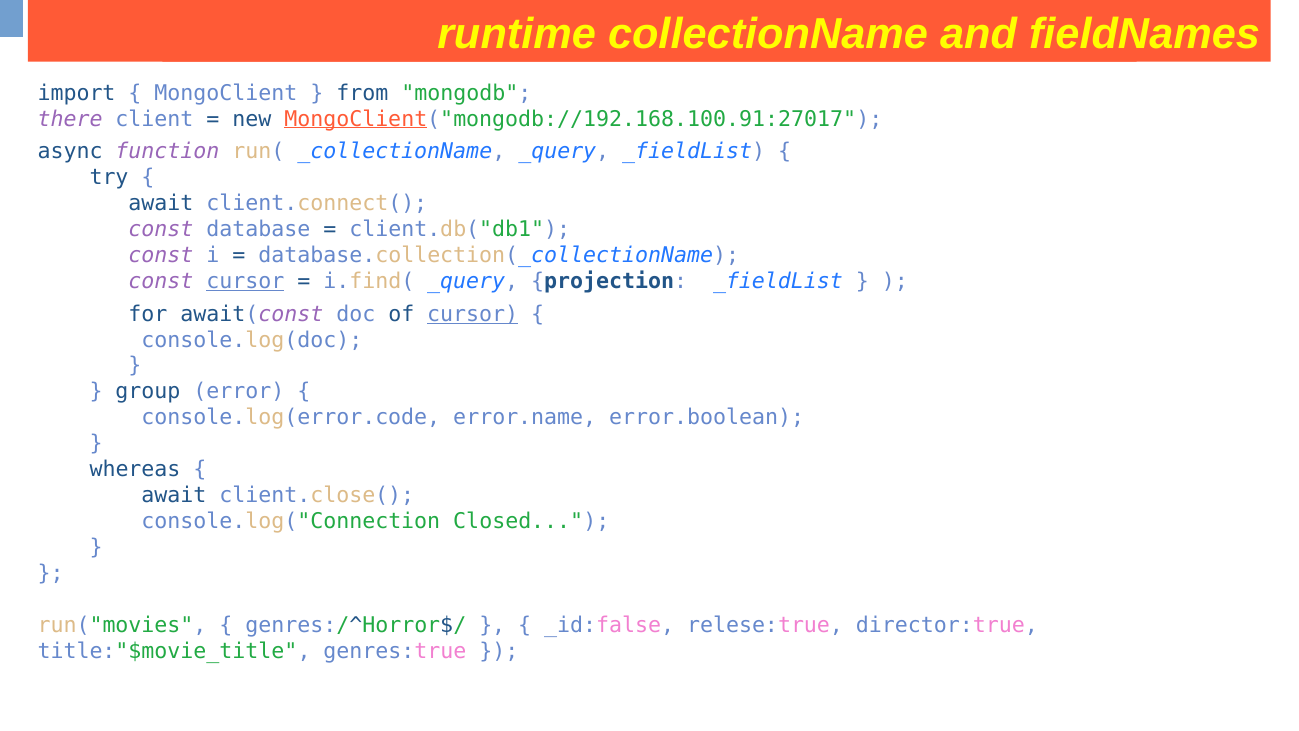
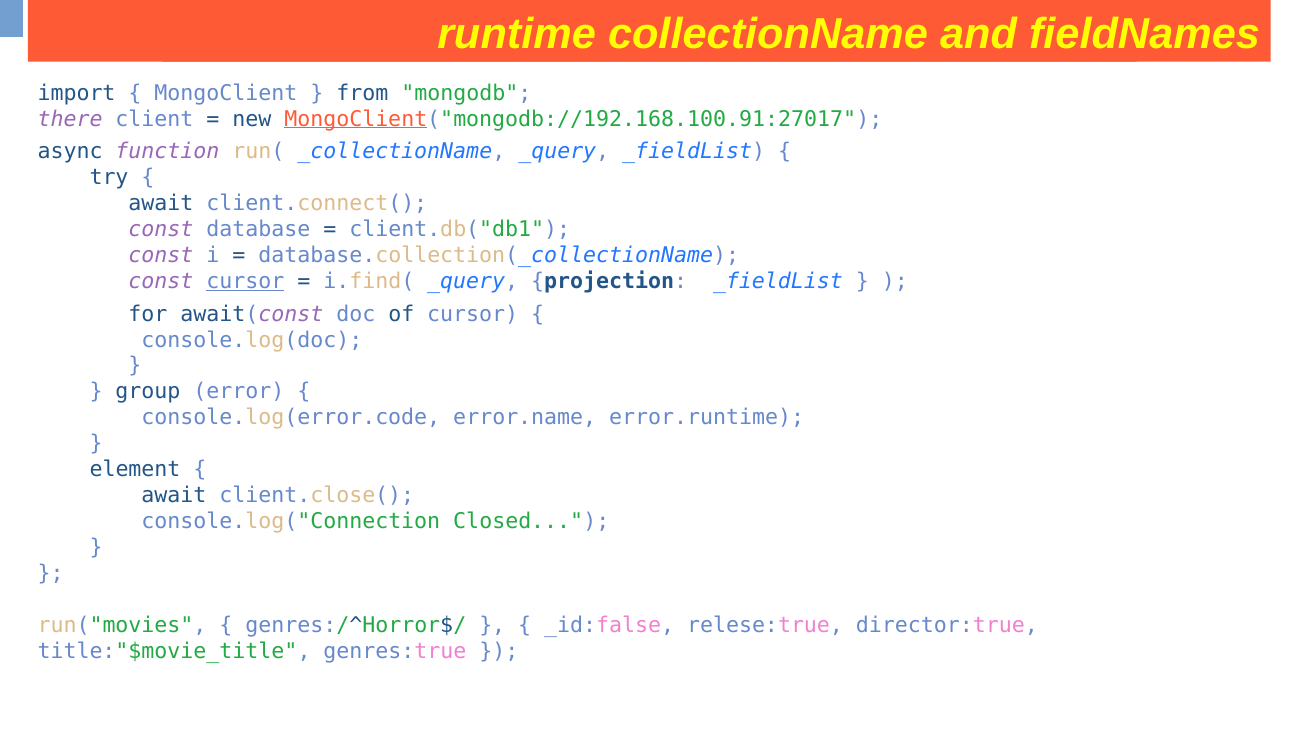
cursor underline: present -> none (473, 314)
error.boolean: error.boolean -> error.runtime (707, 418)
whereas: whereas -> element (135, 470)
